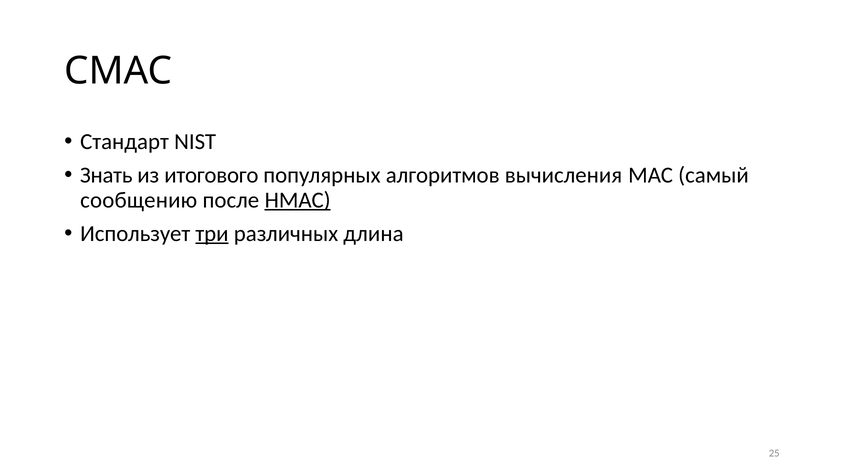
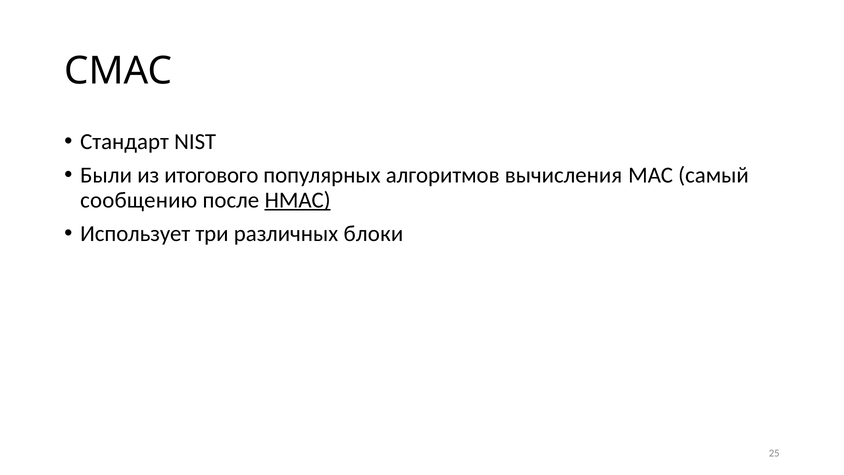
Знать: Знать -> Были (106, 175)
три underline: present -> none (212, 233)
длина: длина -> блоки (373, 233)
